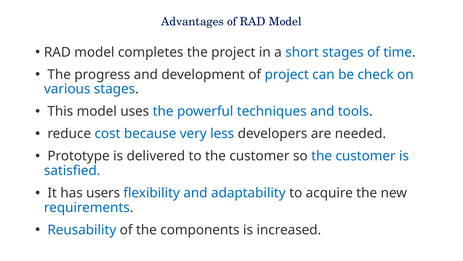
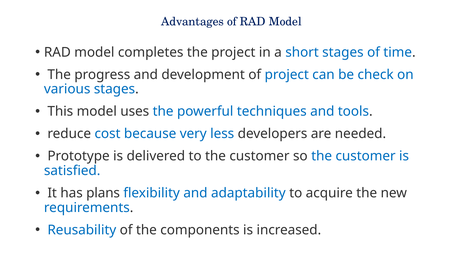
users: users -> plans (103, 193)
